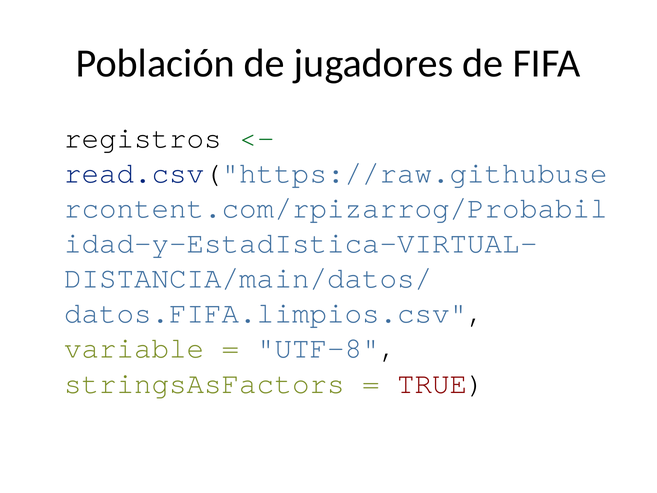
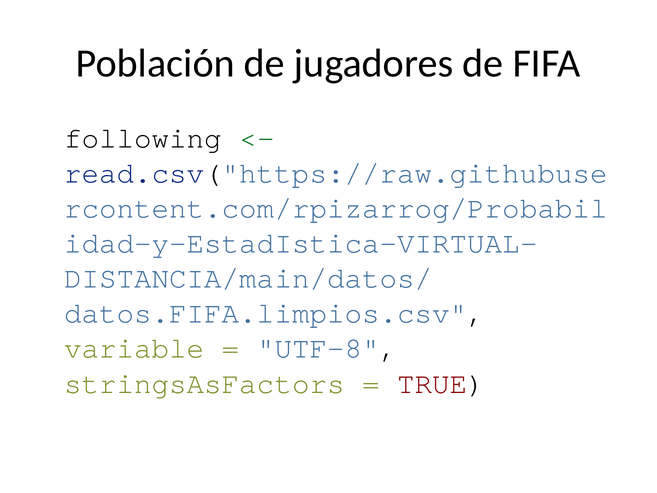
registros: registros -> following (143, 138)
